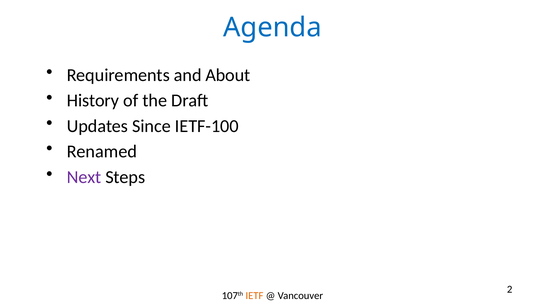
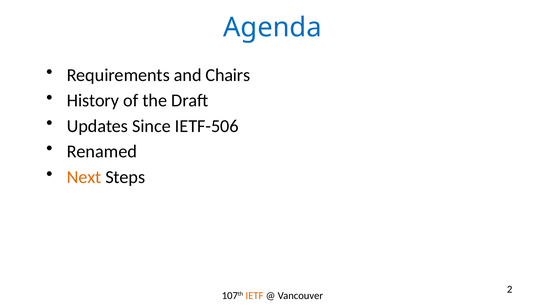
About: About -> Chairs (228, 75)
IETF-100: IETF-100 -> IETF-506 (207, 126)
Next colour: purple -> orange (84, 177)
